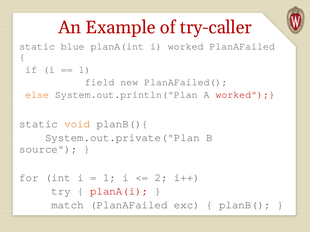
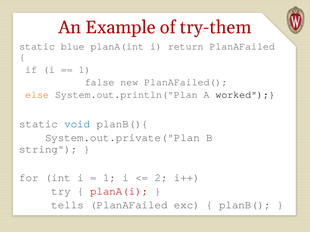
try-caller: try-caller -> try-them (216, 28)
i worked: worked -> return (186, 46)
field: field -> false (100, 82)
worked colour: red -> black (245, 95)
void colour: orange -> blue (77, 124)
source: source -> string (48, 149)
match: match -> tells (68, 205)
